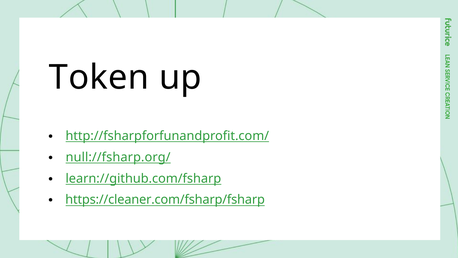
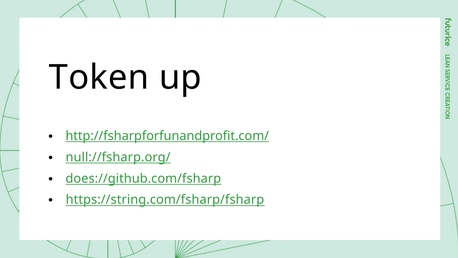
learn://github.com/fsharp: learn://github.com/fsharp -> does://github.com/fsharp (143, 178)
https://cleaner.com/fsharp/fsharp: https://cleaner.com/fsharp/fsharp -> https://string.com/fsharp/fsharp (165, 199)
